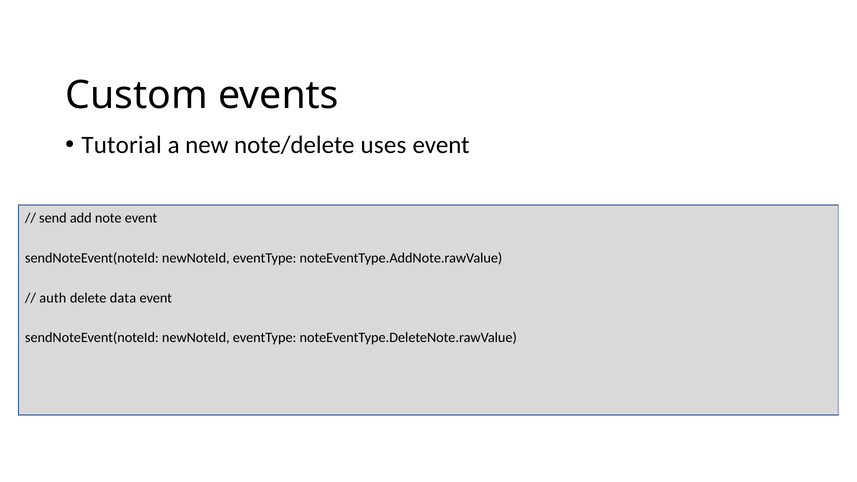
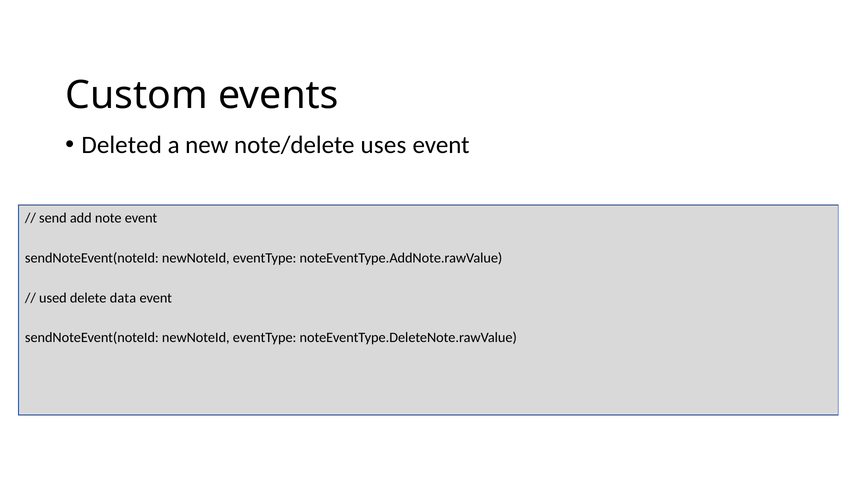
Tutorial: Tutorial -> Deleted (122, 145)
auth: auth -> used (53, 298)
